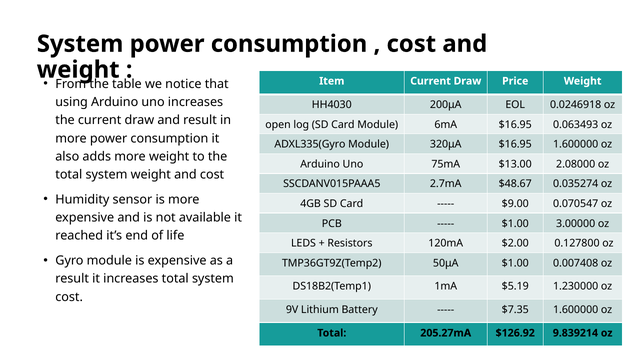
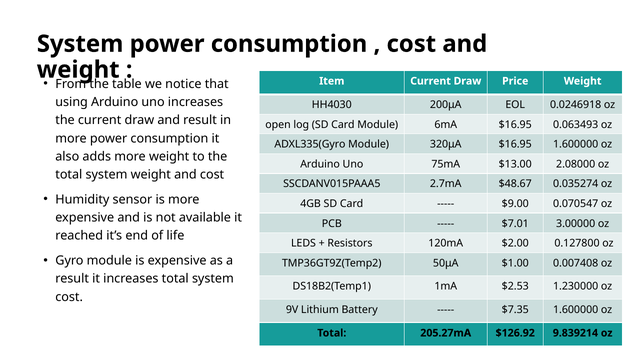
$1.00: $1.00 -> $7.01 (515, 223)
$5.19: $5.19 -> $2.53 (515, 286)
